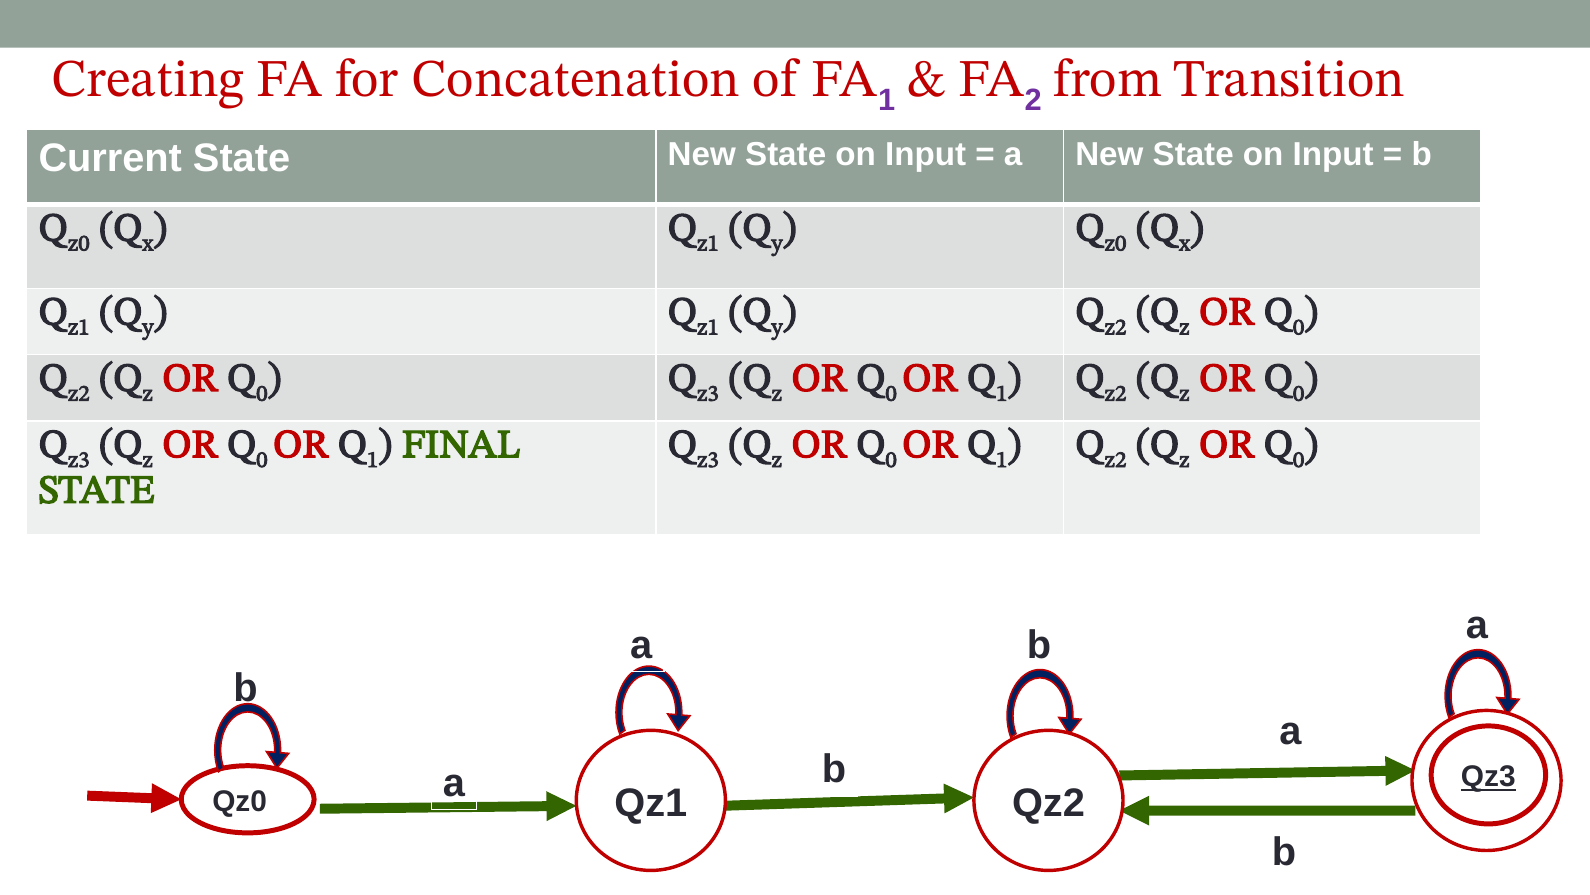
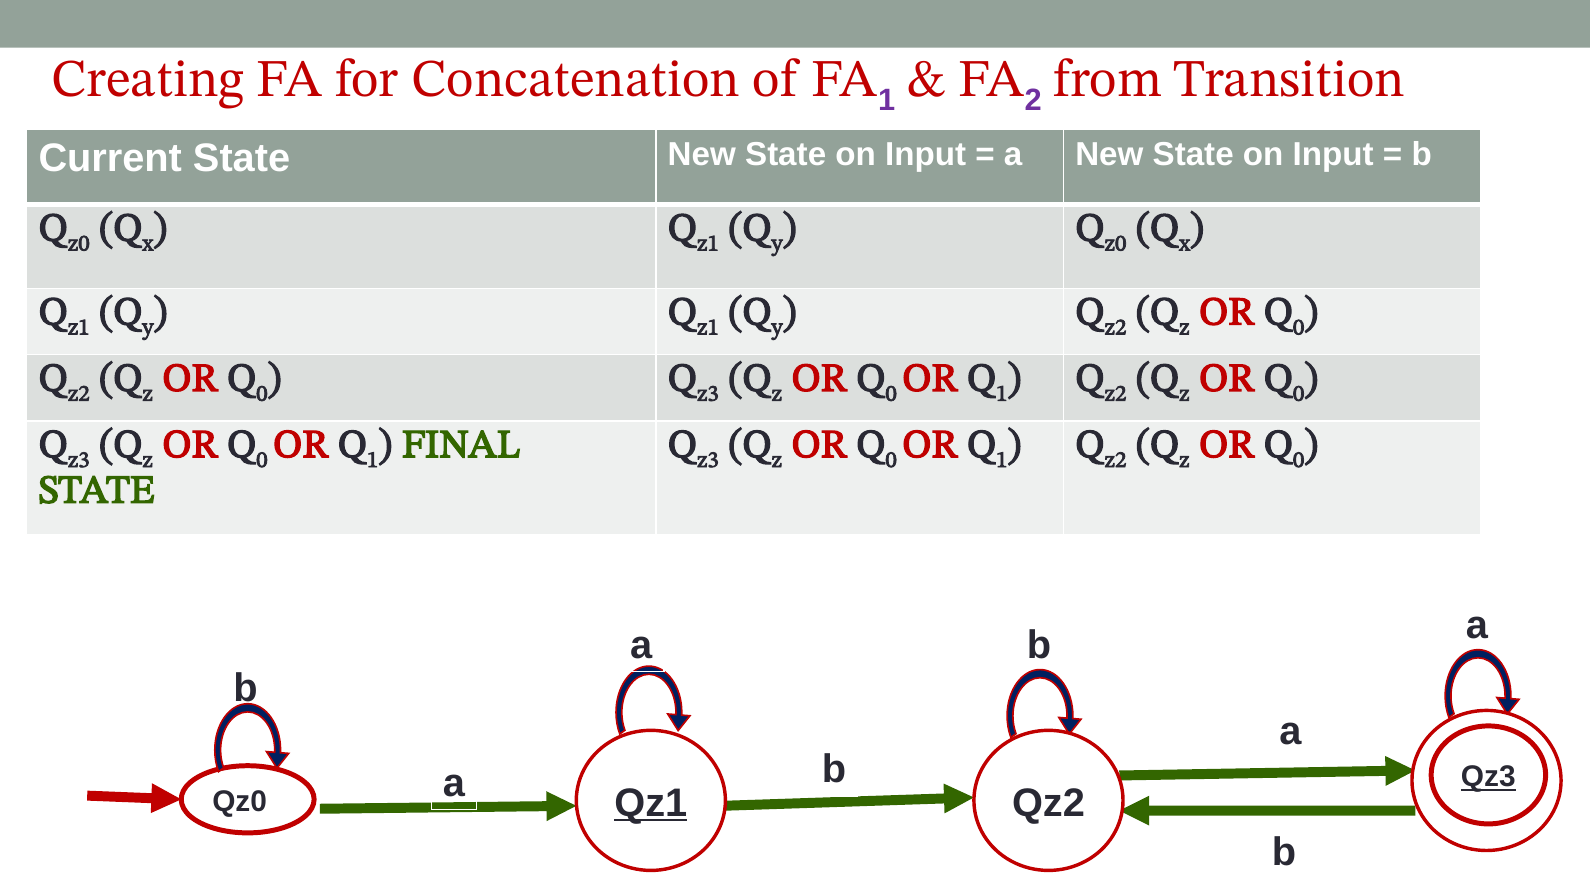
Qz1 underline: none -> present (651, 803)
